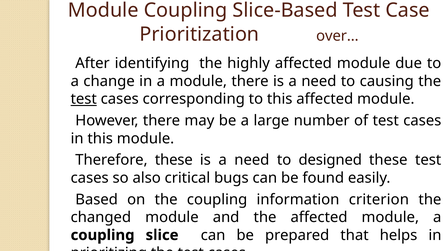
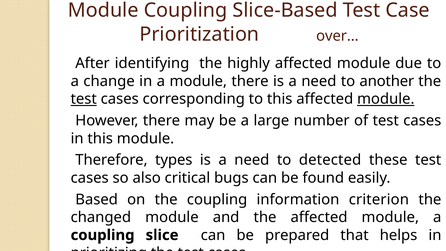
causing: causing -> another (387, 81)
module underline: none -> present (386, 99)
Therefore these: these -> types (174, 160)
designed: designed -> detected (330, 160)
